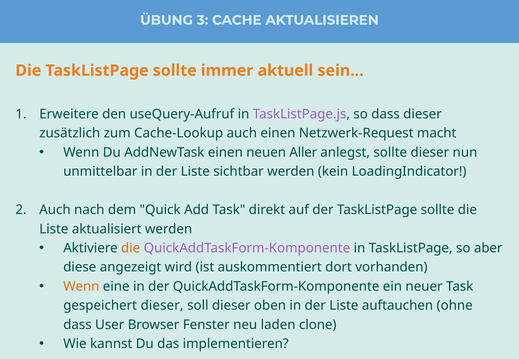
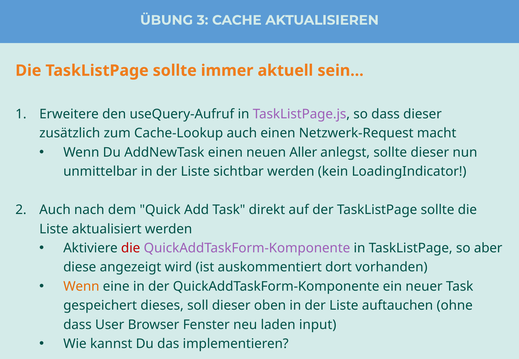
die colour: orange -> red (131, 248)
gespeichert dieser: dieser -> dieses (162, 306)
clone: clone -> input (318, 325)
